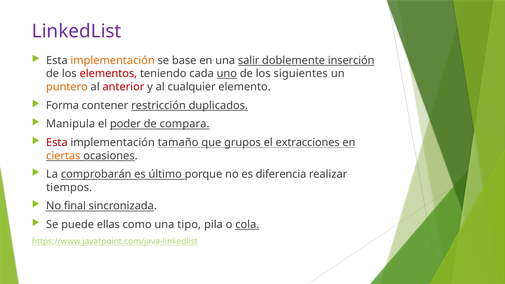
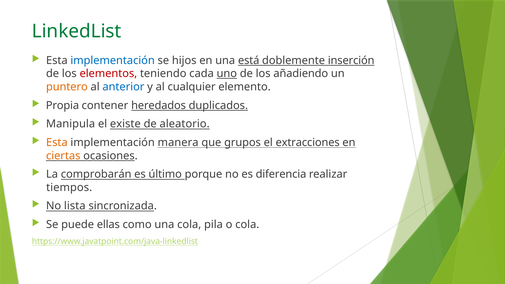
LinkedList colour: purple -> green (77, 31)
implementación colour: orange -> blue (113, 60)
base: base -> hijos (184, 60)
salir: salir -> está (249, 60)
siguientes: siguientes -> añadiendo (301, 74)
anterior colour: red -> blue (123, 87)
Forma: Forma -> Propia (62, 105)
restricción: restricción -> heredados (159, 105)
poder: poder -> existe (125, 124)
compara: compara -> aleatorio (185, 124)
Esta colour: red -> orange (57, 142)
tamaño: tamaño -> manera (178, 142)
final: final -> lista (75, 206)
una tipo: tipo -> cola (189, 225)
cola underline: present -> none (247, 225)
